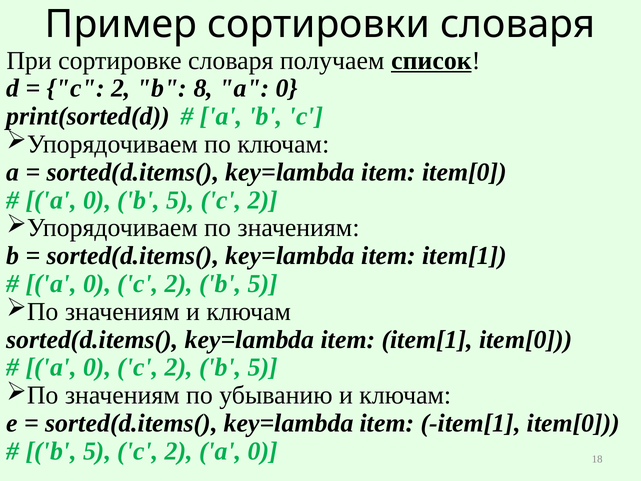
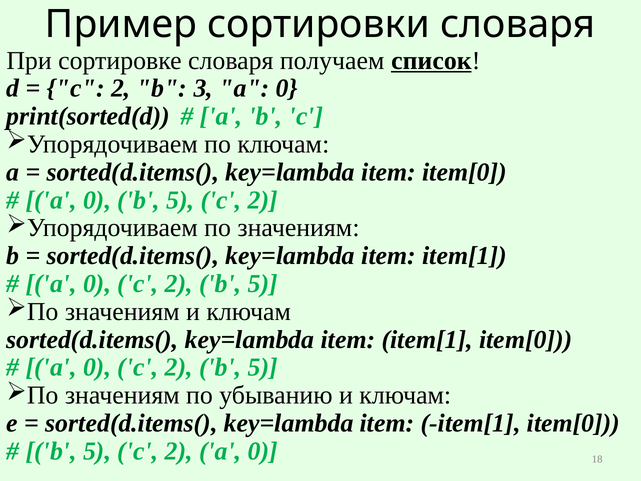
8: 8 -> 3 (203, 88)
